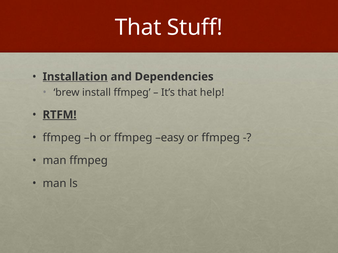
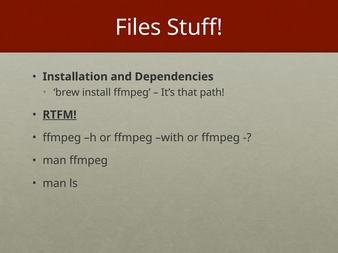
That: That -> Files (138, 28)
Installation underline: present -> none (75, 77)
help: help -> path (212, 93)
easy: easy -> with (170, 138)
